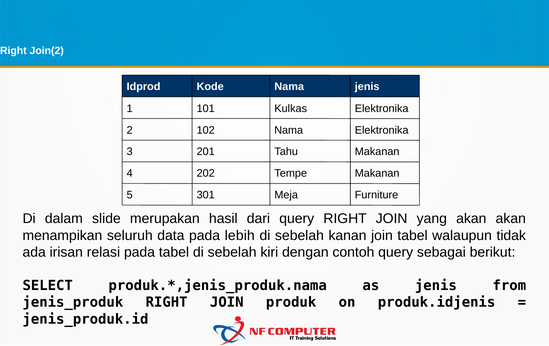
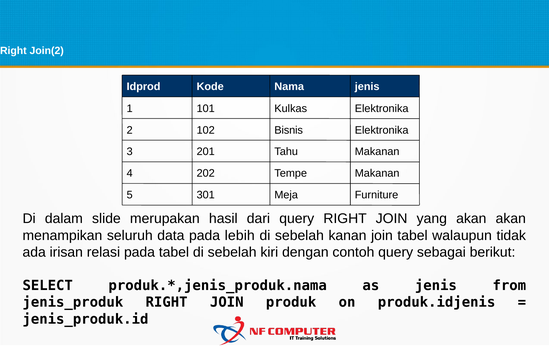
Nama: Nama -> Bisnis (289, 130)
